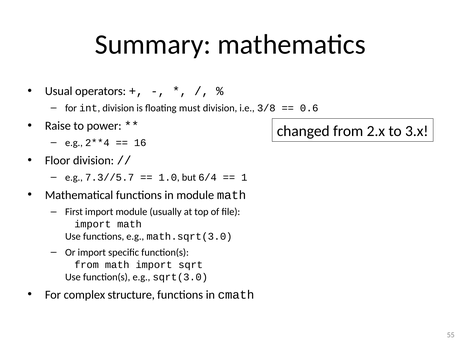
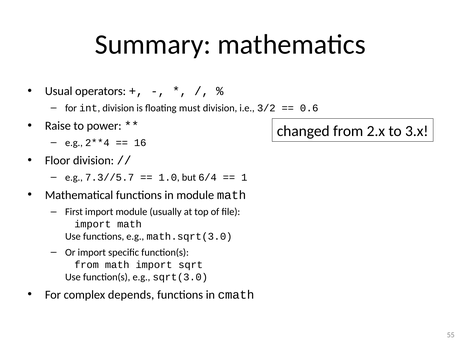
3/8: 3/8 -> 3/2 (266, 108)
structure: structure -> depends (131, 294)
